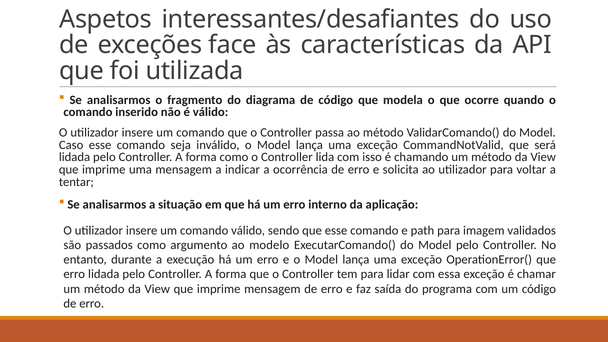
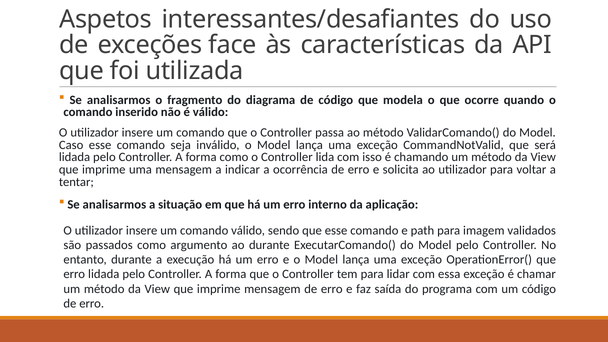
ao modelo: modelo -> durante (269, 245)
